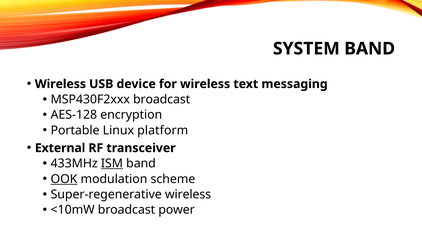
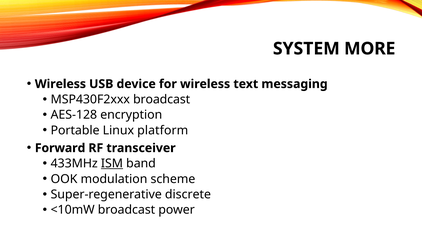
SYSTEM BAND: BAND -> MORE (370, 49)
External: External -> Forward (60, 148)
OOK underline: present -> none (64, 179)
Super-regenerative wireless: wireless -> discrete (188, 195)
